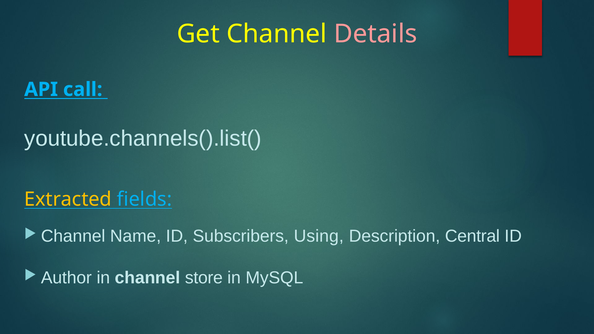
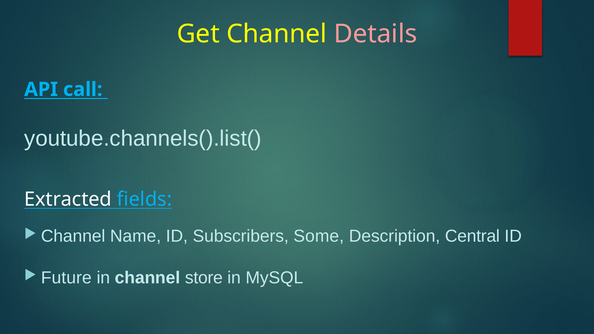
Extracted colour: yellow -> white (68, 199)
Using: Using -> Some (319, 236)
Author: Author -> Future (66, 278)
